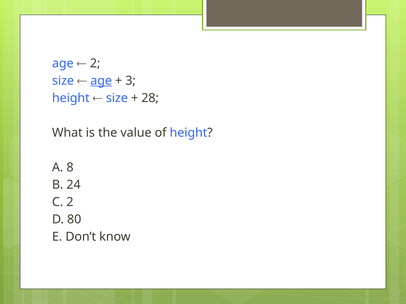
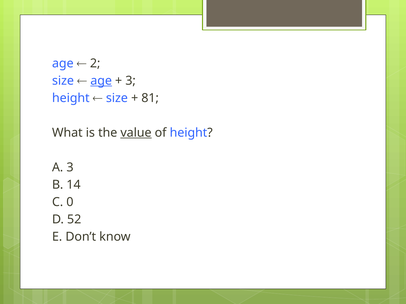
28: 28 -> 81 (150, 98)
value underline: none -> present (136, 133)
A 8: 8 -> 3 (70, 168)
24: 24 -> 14 (74, 185)
C 2: 2 -> 0 (70, 202)
80: 80 -> 52 (74, 220)
